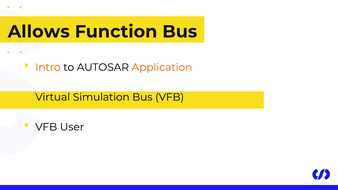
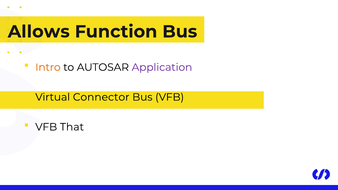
Application colour: orange -> purple (162, 67)
Simulation: Simulation -> Connector (101, 97)
User: User -> That (72, 127)
